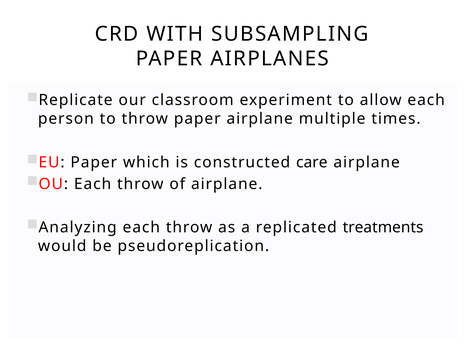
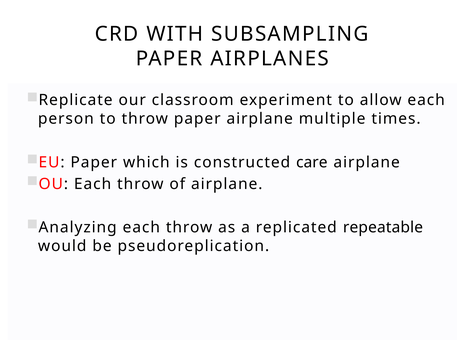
treatments: treatments -> repeatable (383, 227)
